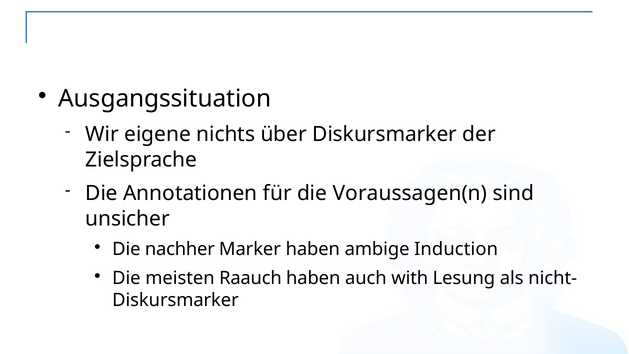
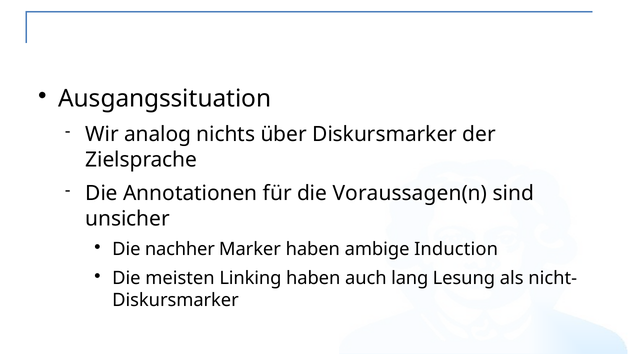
eigene: eigene -> analog (158, 134)
Raauch: Raauch -> Linking (250, 278)
with: with -> lang (410, 278)
